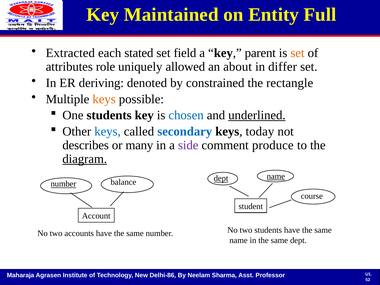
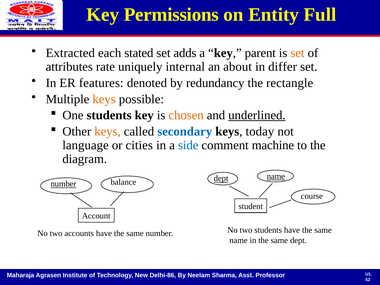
Maintained: Maintained -> Permissions (171, 15)
field: field -> adds (185, 53)
role: role -> rate (105, 67)
allowed: allowed -> internal (185, 67)
deriving: deriving -> features (101, 83)
constrained: constrained -> redundancy (215, 83)
chosen colour: blue -> orange (186, 115)
keys colour: blue -> orange (108, 131)
describes: describes -> language (86, 145)
many: many -> cities (139, 145)
side colour: purple -> blue (188, 145)
produce: produce -> machine (273, 145)
diagram underline: present -> none (85, 159)
